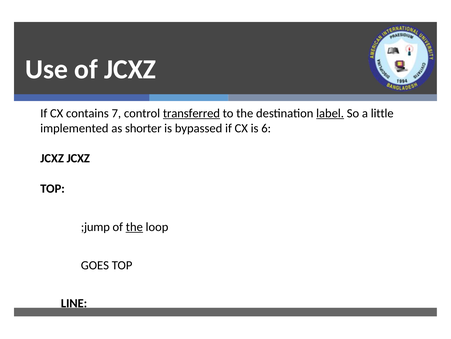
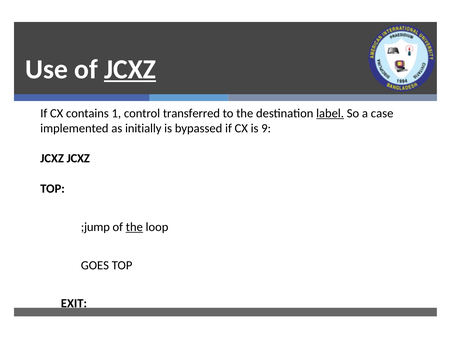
JCXZ underline: none -> present (130, 69)
7: 7 -> 1 (116, 113)
transferred underline: present -> none (191, 113)
little: little -> case (382, 113)
shorter: shorter -> initially (143, 128)
6: 6 -> 9 (266, 128)
LINE: LINE -> EXIT (74, 303)
